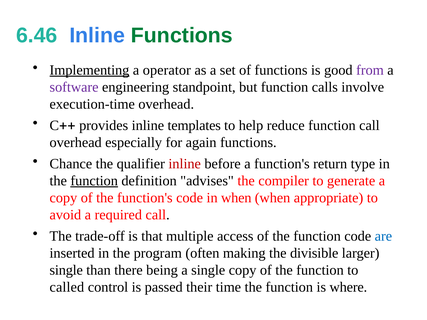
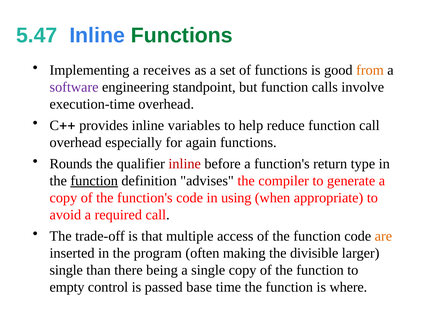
6.46: 6.46 -> 5.47 (37, 36)
Implementing underline: present -> none (89, 70)
operator: operator -> receives (167, 70)
from colour: purple -> orange (370, 70)
templates: templates -> variables (194, 125)
Chance: Chance -> Rounds (71, 164)
in when: when -> using (236, 198)
are colour: blue -> orange (383, 236)
called: called -> empty (67, 288)
their: their -> base (199, 288)
